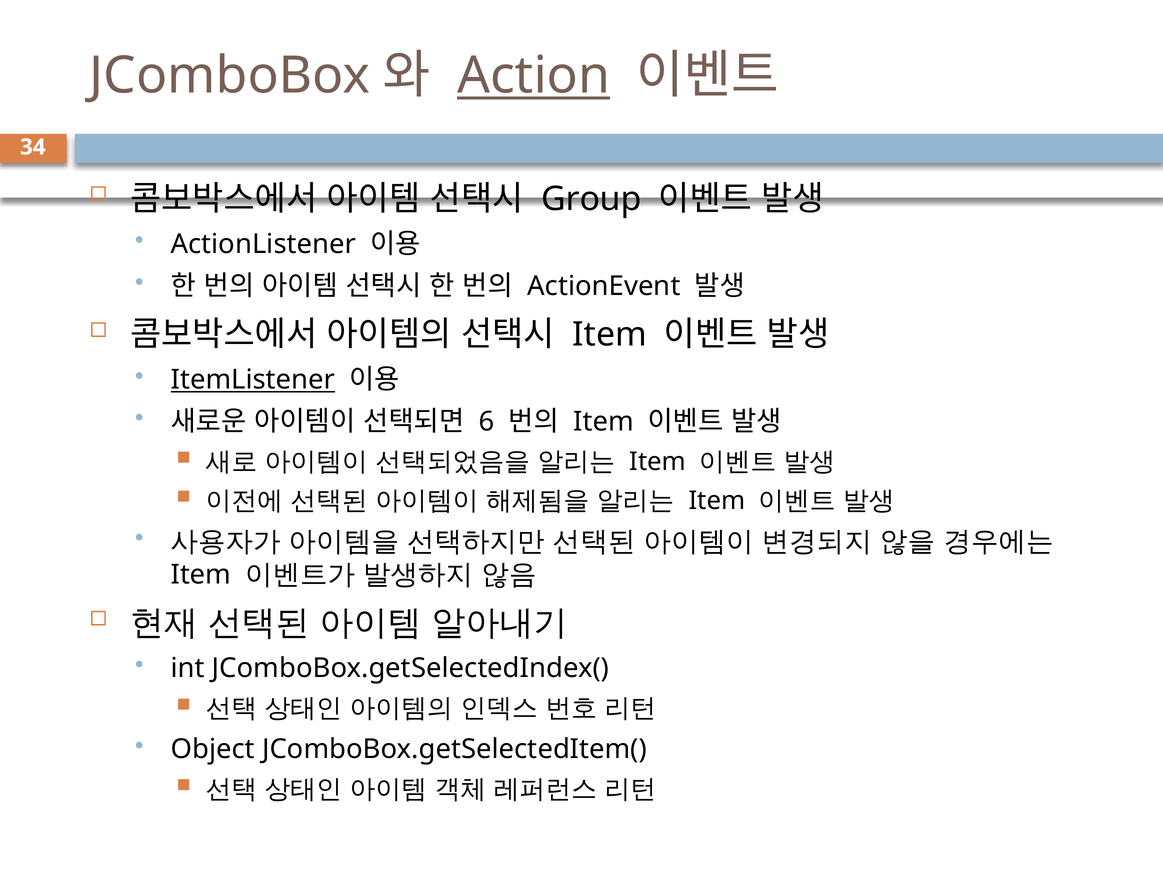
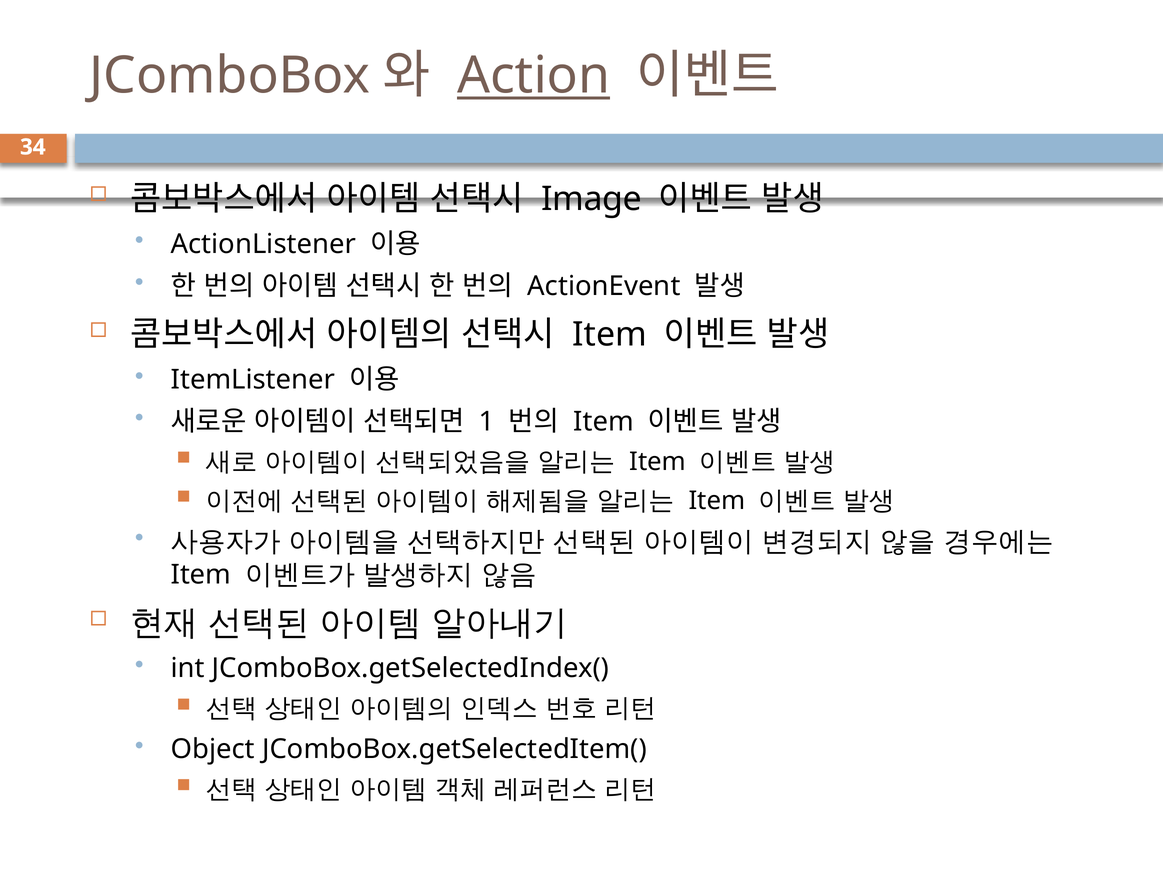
Group: Group -> Image (592, 199)
ItemListener underline: present -> none (253, 380)
6: 6 -> 1 (487, 422)
